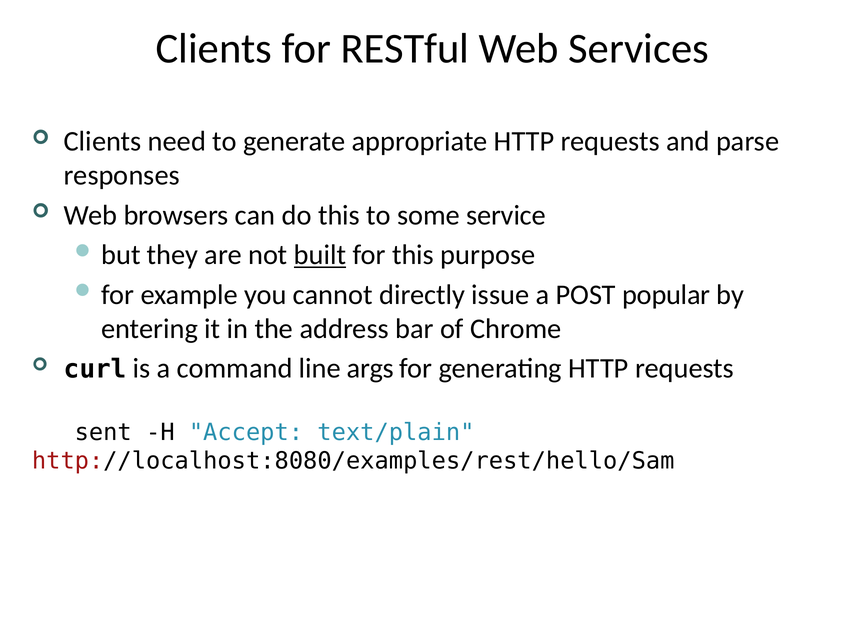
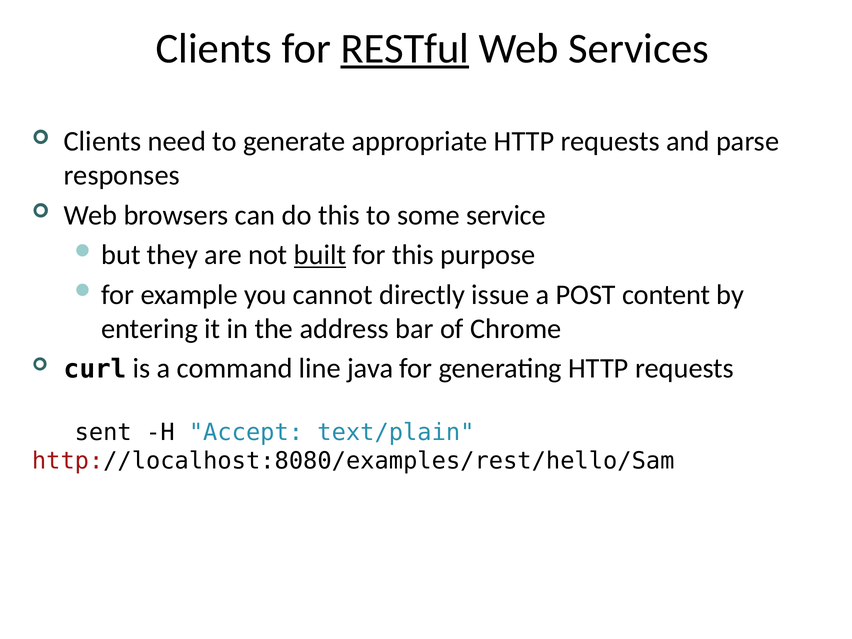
RESTful underline: none -> present (405, 49)
popular: popular -> content (666, 295)
args: args -> java (370, 369)
